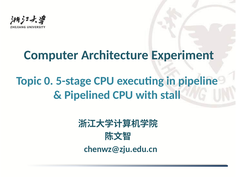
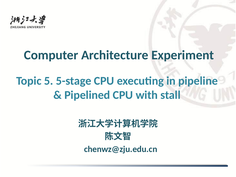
0: 0 -> 5 (49, 81)
